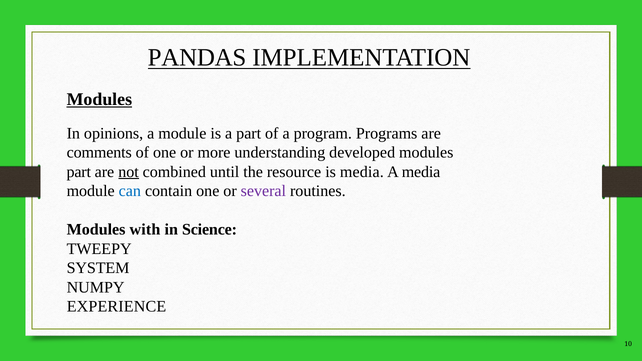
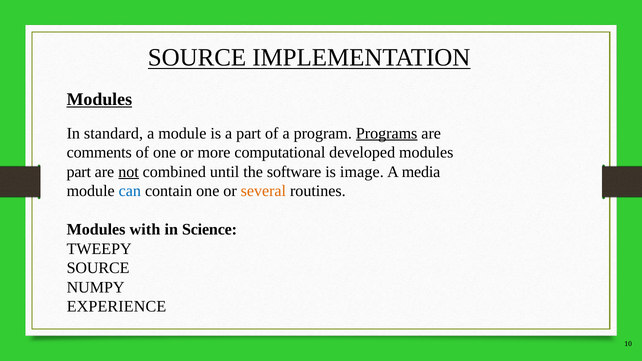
PANDAS: PANDAS -> SOURCE (197, 58)
opinions: opinions -> standard (114, 133)
Programs underline: none -> present (387, 133)
understanding: understanding -> computational (280, 153)
resource: resource -> software (294, 172)
is media: media -> image (362, 172)
several colour: purple -> orange (263, 191)
SYSTEM: SYSTEM -> SOURCE (98, 268)
